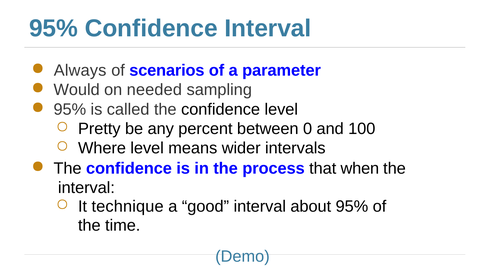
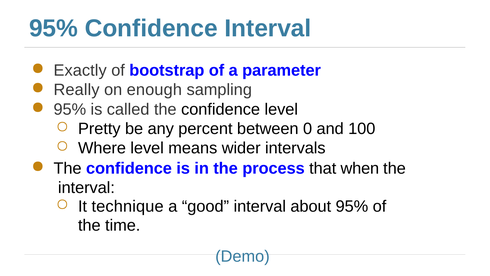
Always: Always -> Exactly (80, 70)
scenarios: scenarios -> bootstrap (167, 70)
Would: Would -> Really (77, 90)
needed: needed -> enough (154, 90)
